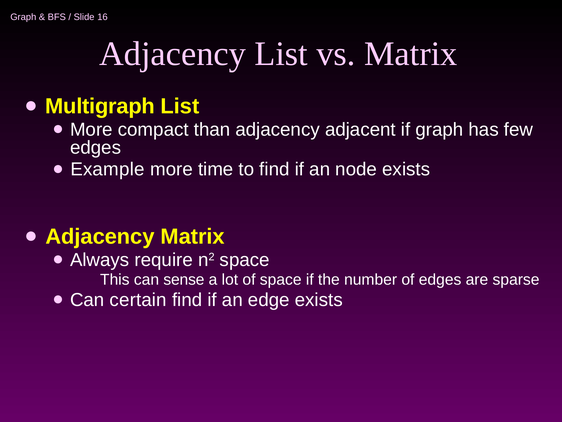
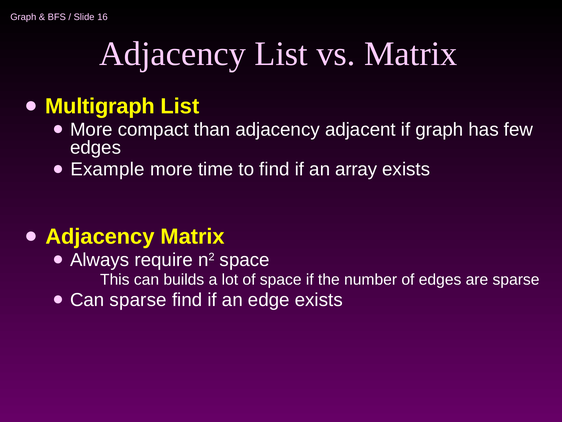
node: node -> array (356, 169)
sense: sense -> builds (184, 279)
Can certain: certain -> sparse (138, 300)
